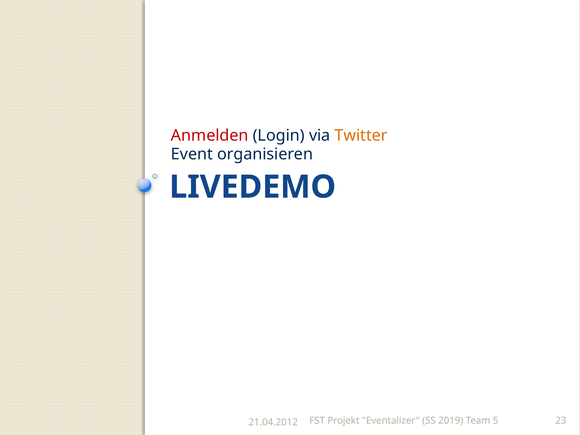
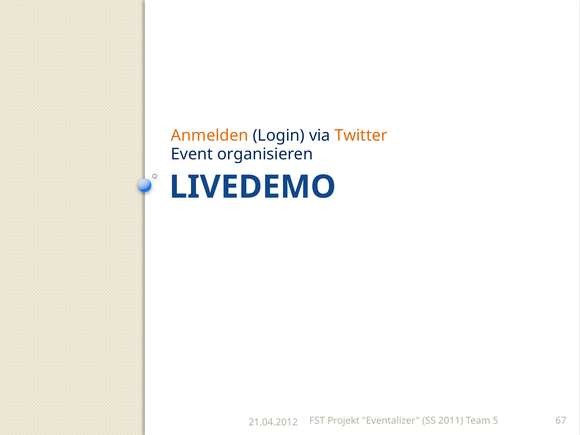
Anmelden colour: red -> orange (210, 136)
2019: 2019 -> 2011 (451, 421)
23: 23 -> 67 (561, 421)
